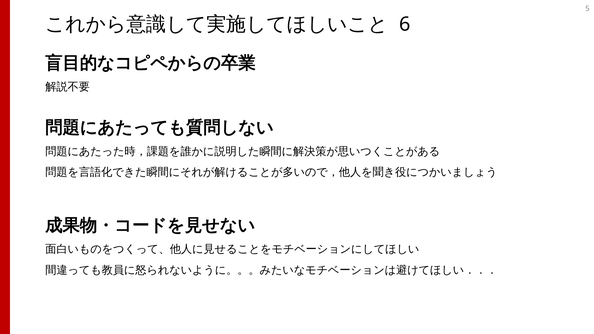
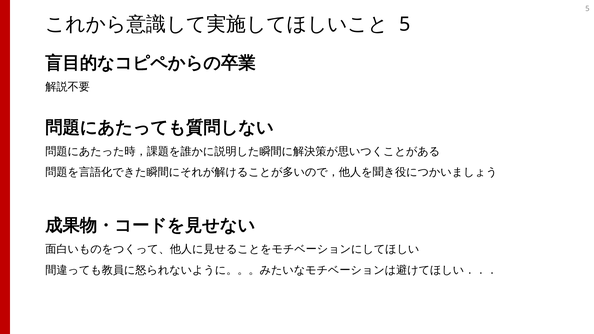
6: 6 -> 5 (405, 24)
